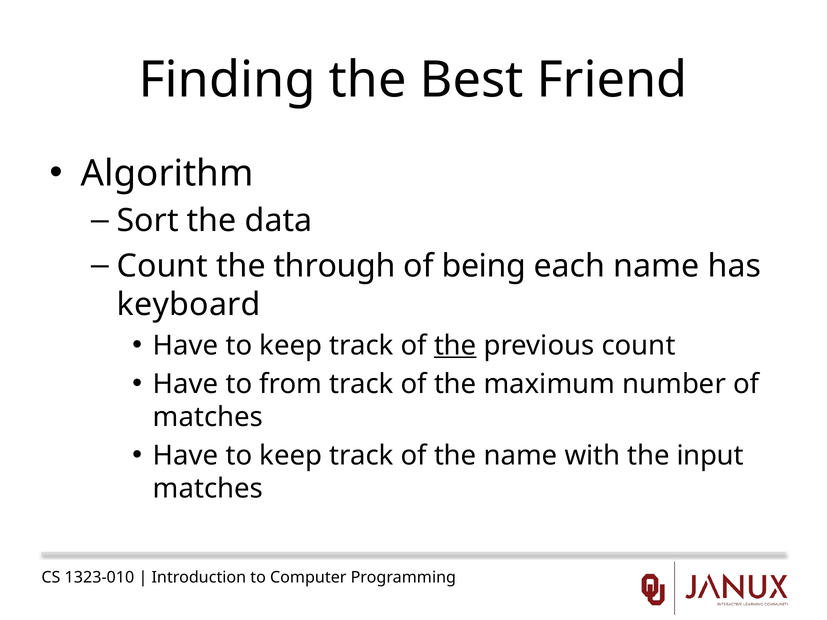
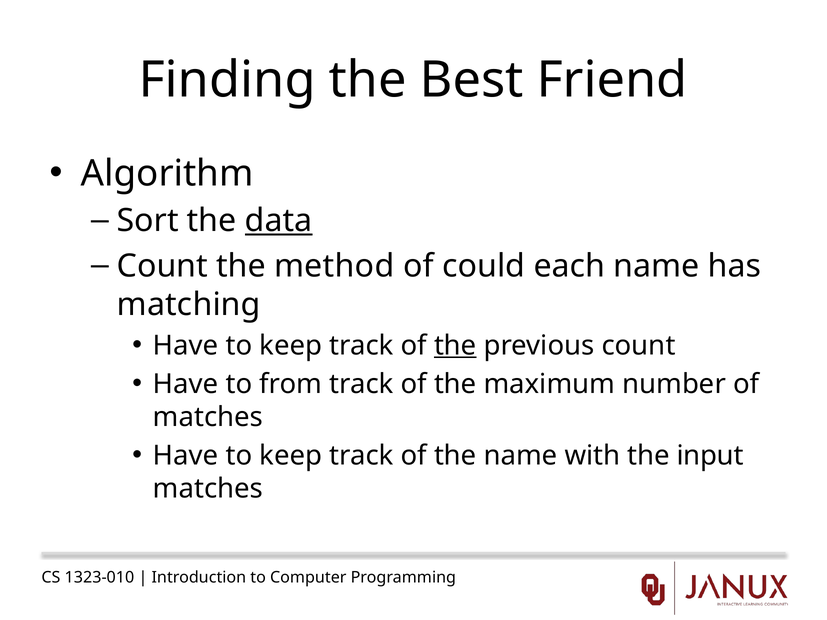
data underline: none -> present (279, 221)
through: through -> method (334, 266)
being: being -> could (484, 266)
keyboard: keyboard -> matching (189, 305)
